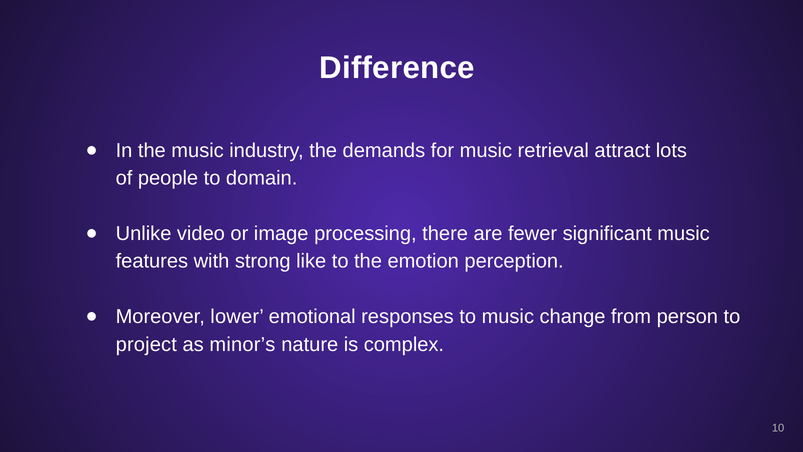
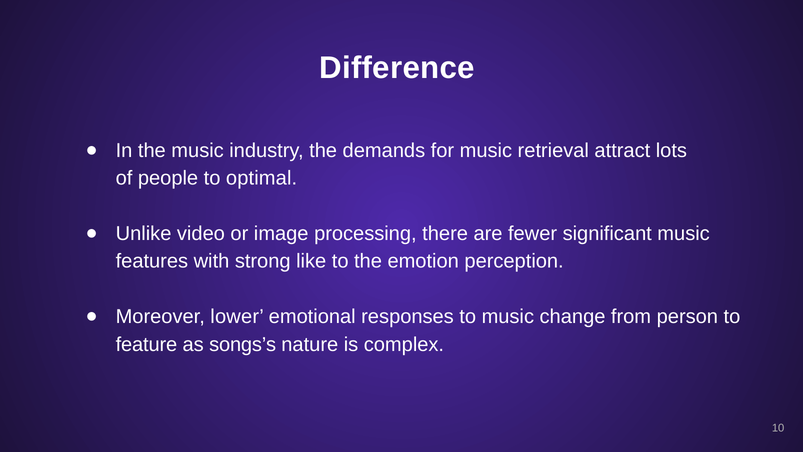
domain: domain -> optimal (262, 178)
project: project -> feature (146, 344)
minor’s: minor’s -> songs’s (243, 344)
